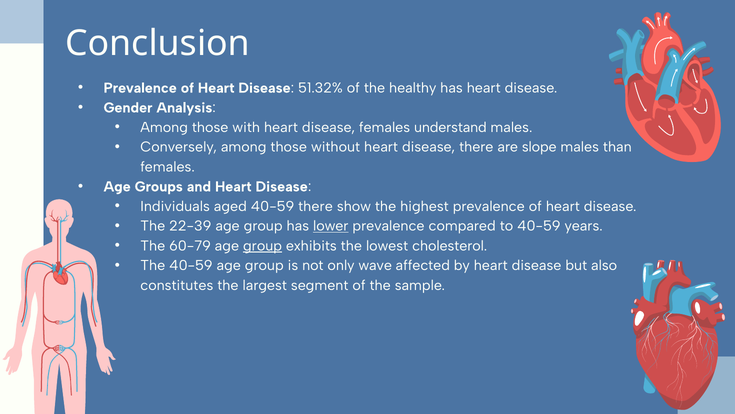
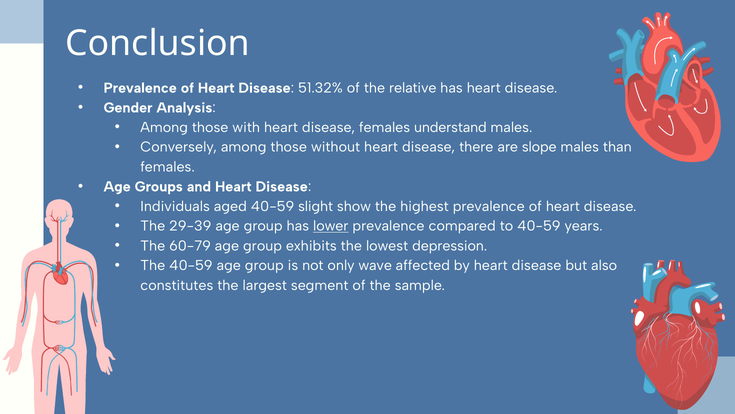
healthy: healthy -> relative (413, 88)
40-59 there: there -> slight (316, 206)
22-39: 22-39 -> 29-39 (190, 226)
group underline: present -> none (263, 246)
cholesterol: cholesterol -> depression (450, 246)
